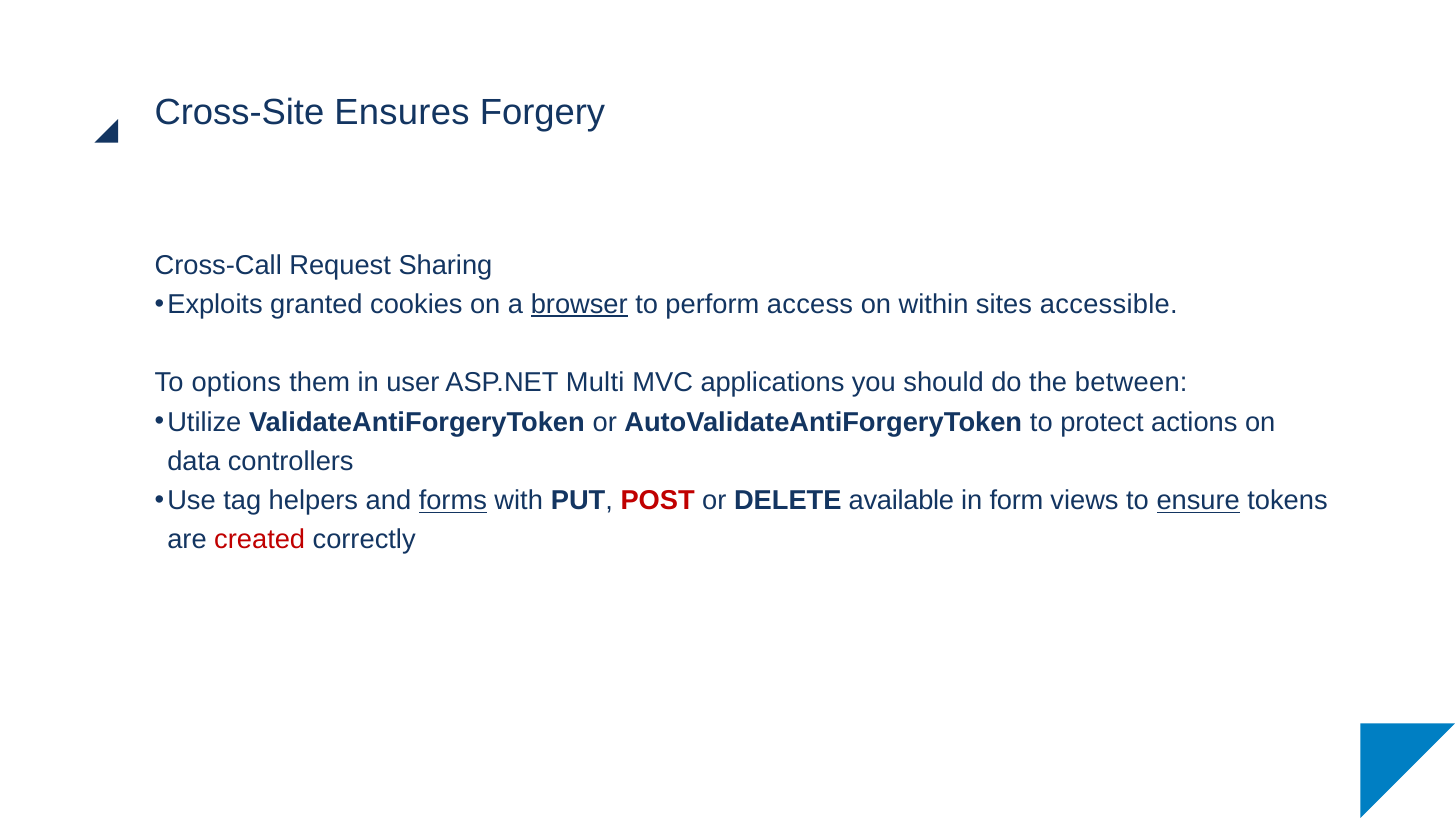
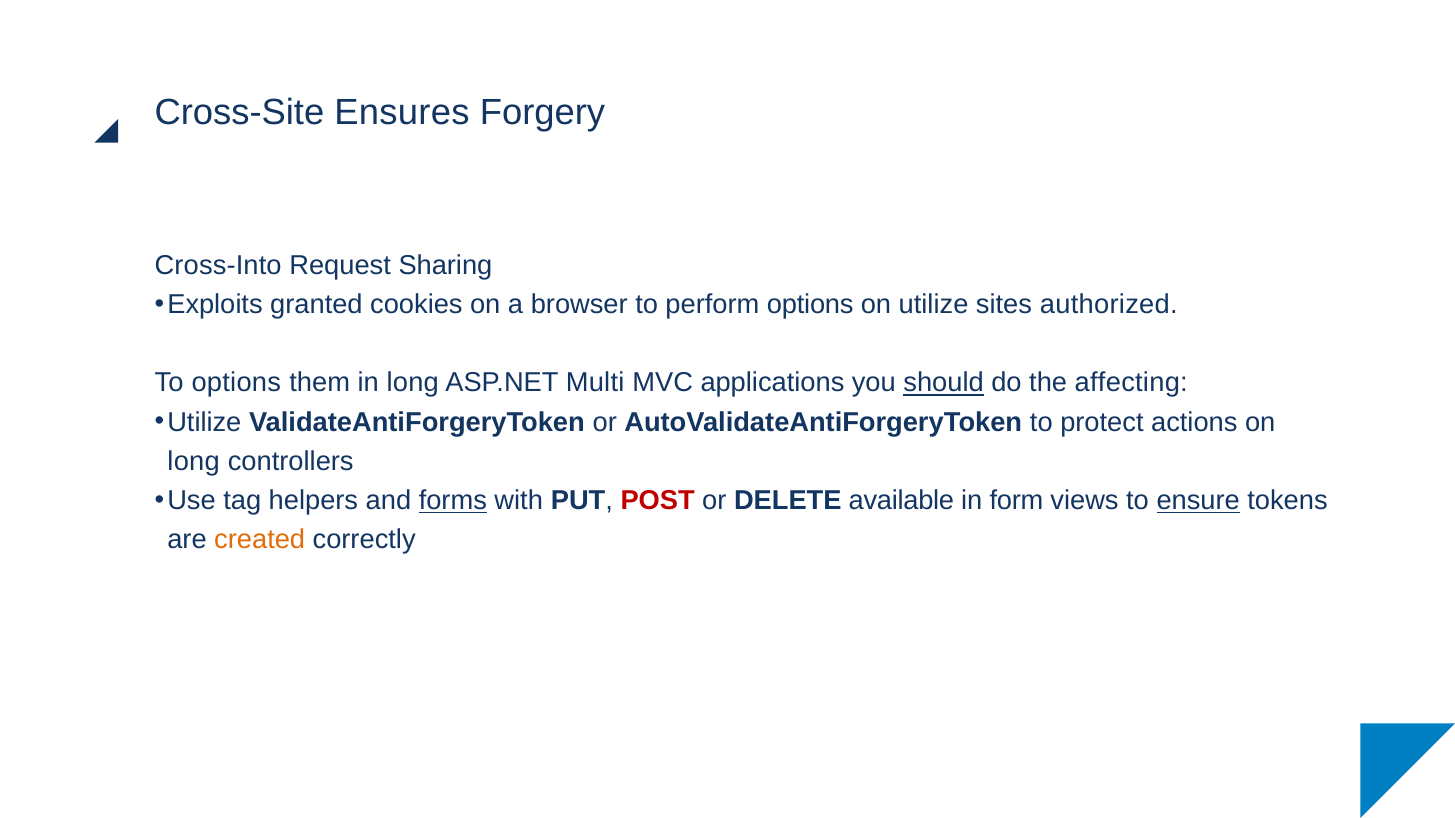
Cross-Call: Cross-Call -> Cross-Into (218, 265)
browser underline: present -> none (579, 305)
perform access: access -> options (810, 305)
on within: within -> utilize (934, 305)
accessible: accessible -> authorized (1109, 305)
in user: user -> long (413, 383)
should underline: none -> present (944, 383)
between: between -> affecting (1131, 383)
data: data -> long (194, 462)
created colour: red -> orange (260, 540)
